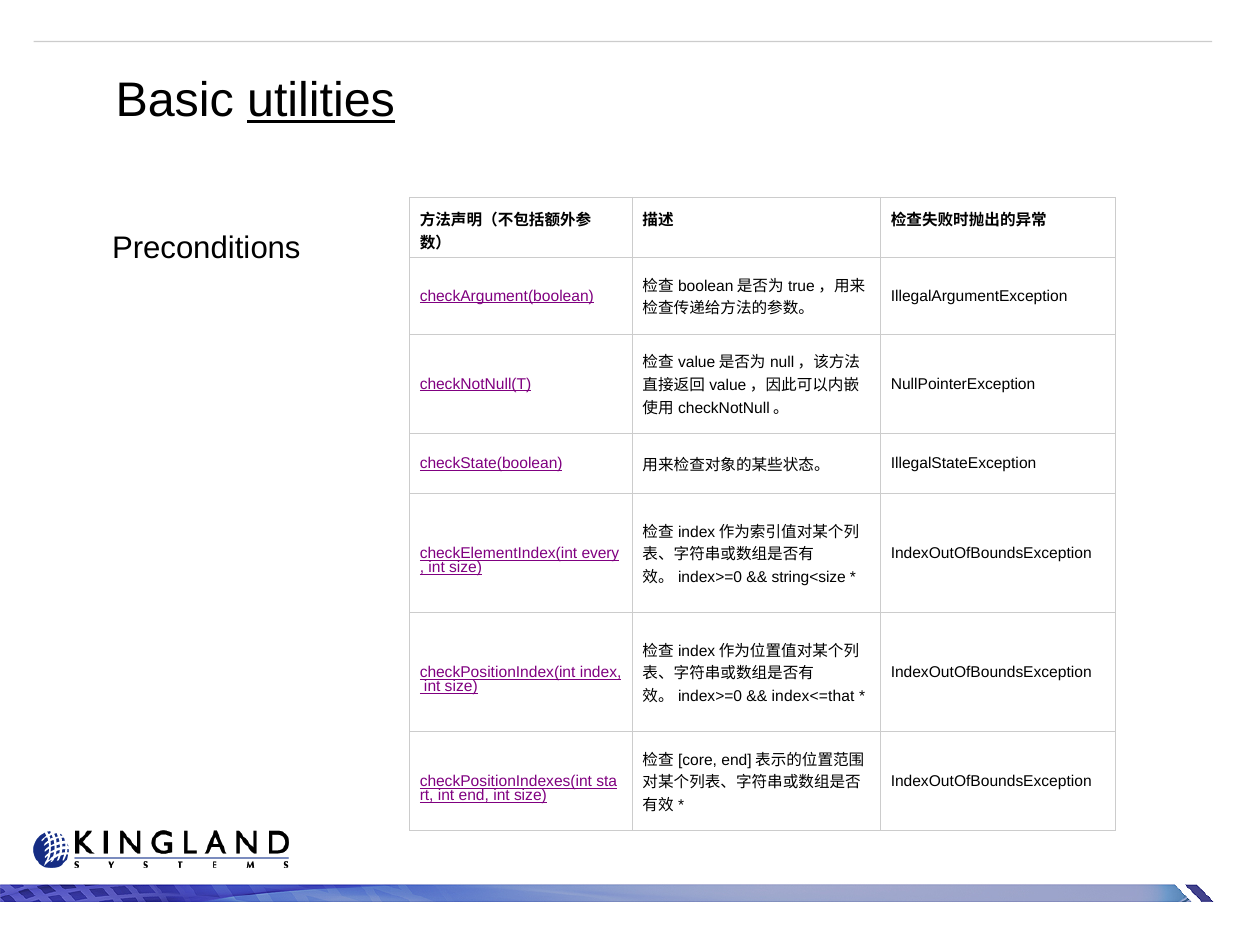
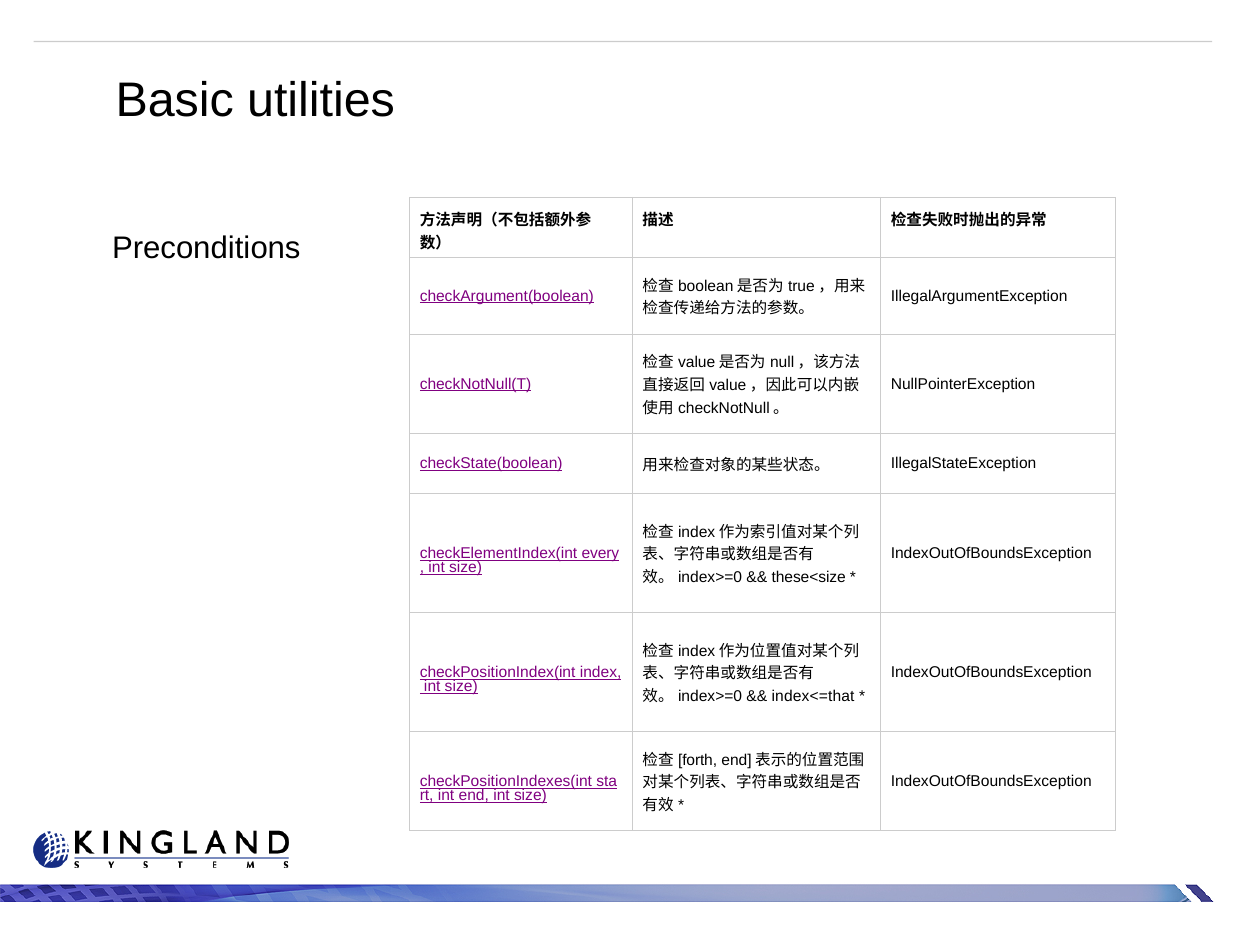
utilities underline: present -> none (321, 101)
string<size: string<size -> these<size (809, 577)
core: core -> forth (698, 760)
